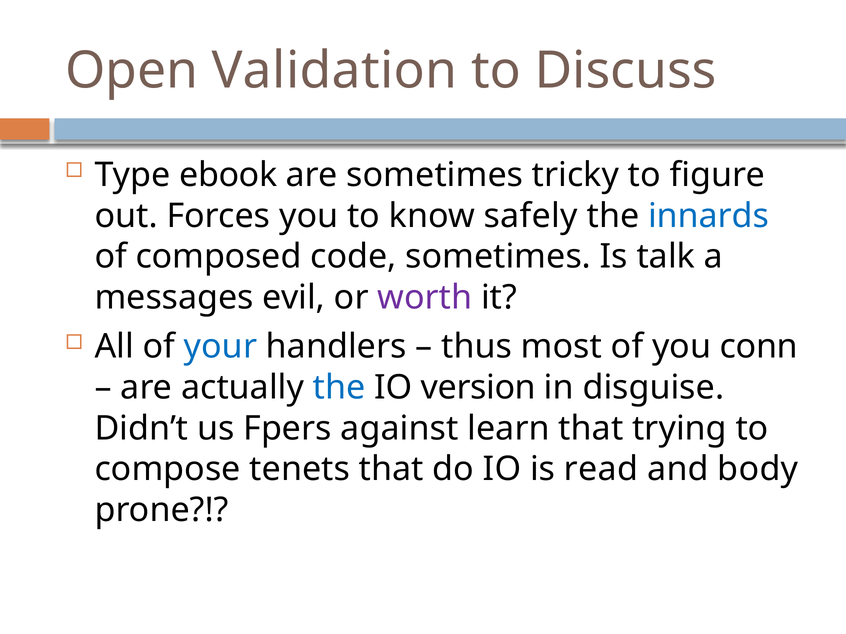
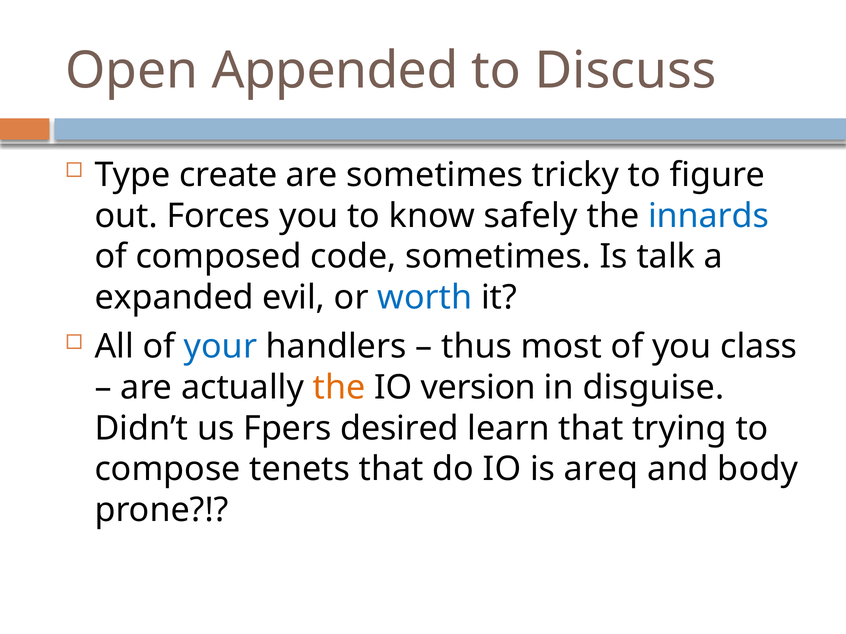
Validation: Validation -> Appended (335, 71)
ebook: ebook -> create (228, 175)
messages: messages -> expanded (174, 298)
worth colour: purple -> blue (425, 298)
conn: conn -> class (759, 347)
the colour: blue -> orange (339, 388)
against: against -> desired (400, 429)
read: read -> areq (601, 470)
